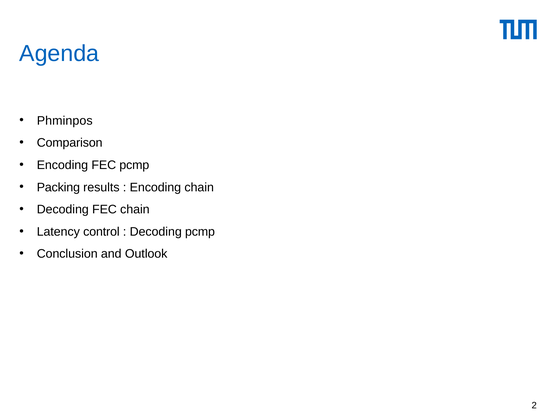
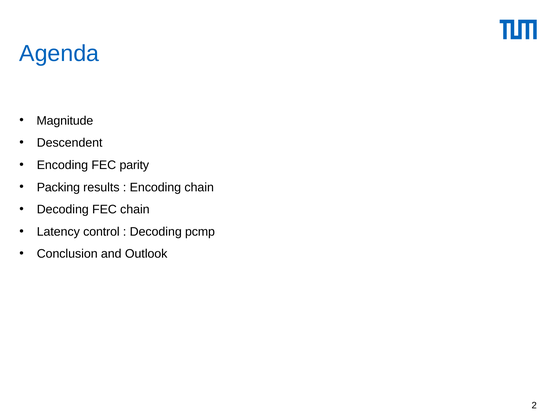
Phminpos: Phminpos -> Magnitude (65, 121)
Comparison: Comparison -> Descendent (70, 143)
FEC pcmp: pcmp -> parity (134, 165)
